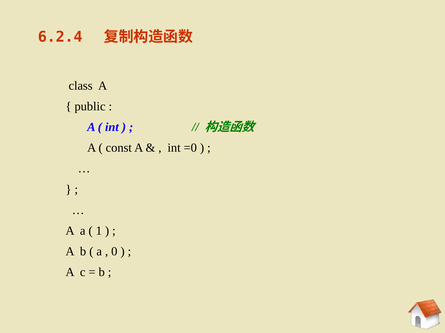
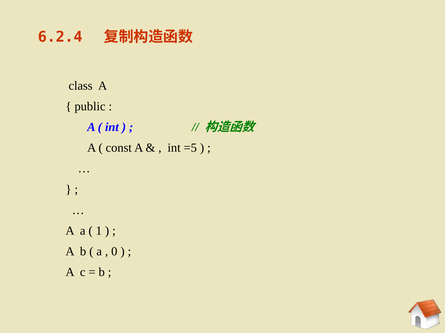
=0: =0 -> =5 (190, 148)
